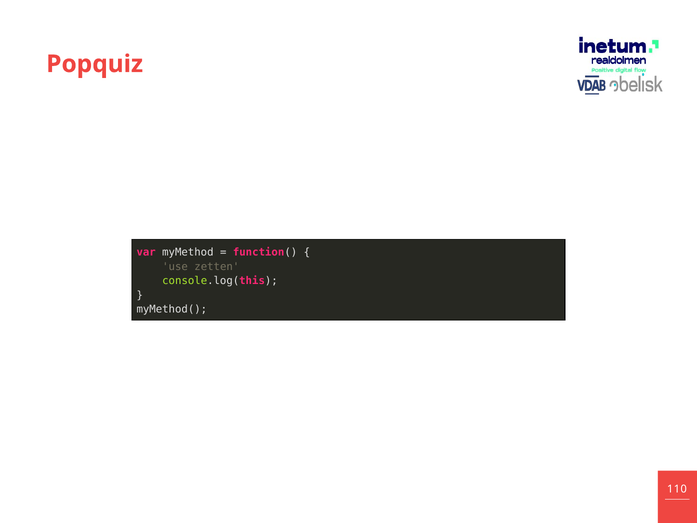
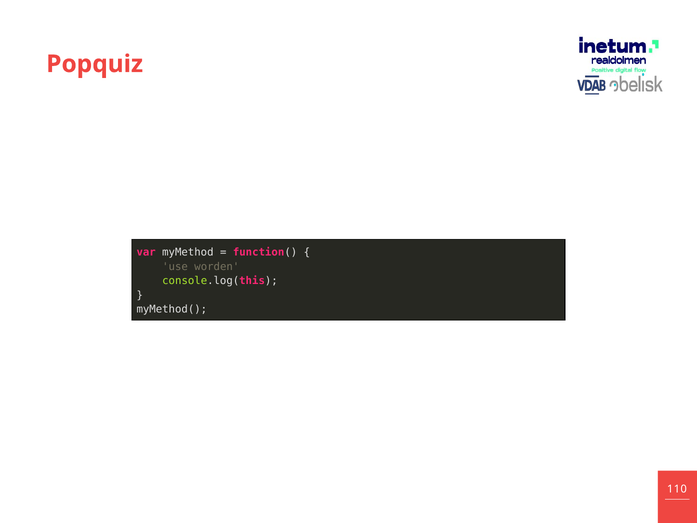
zetten: zetten -> worden (217, 266)
